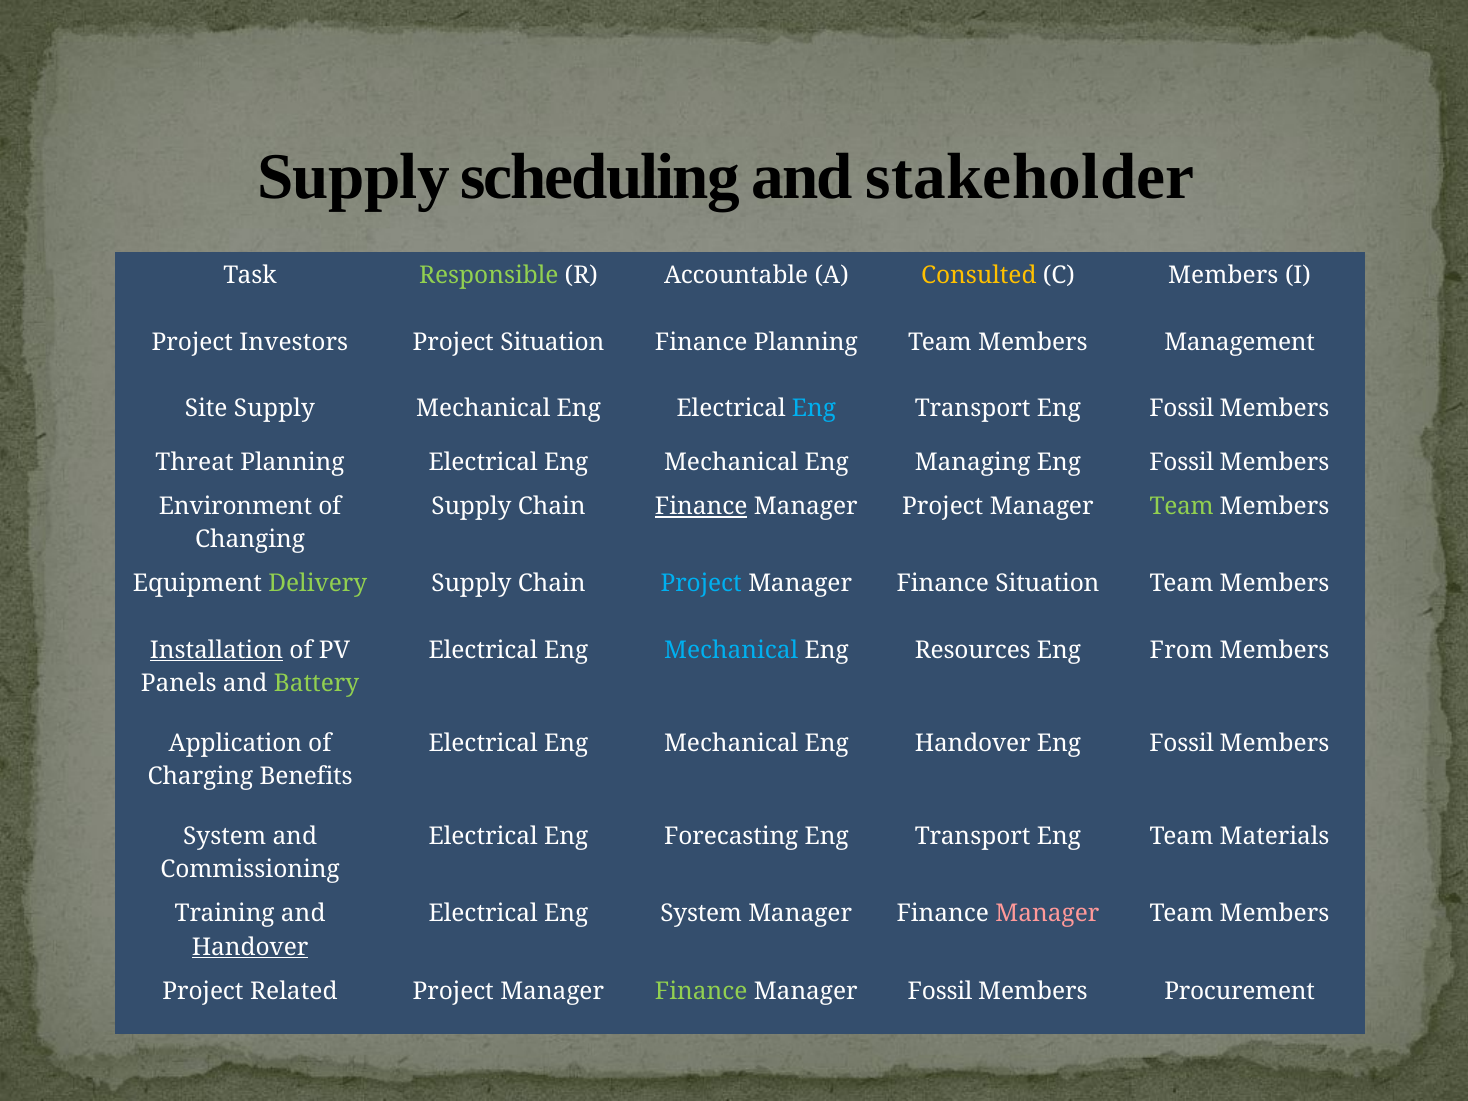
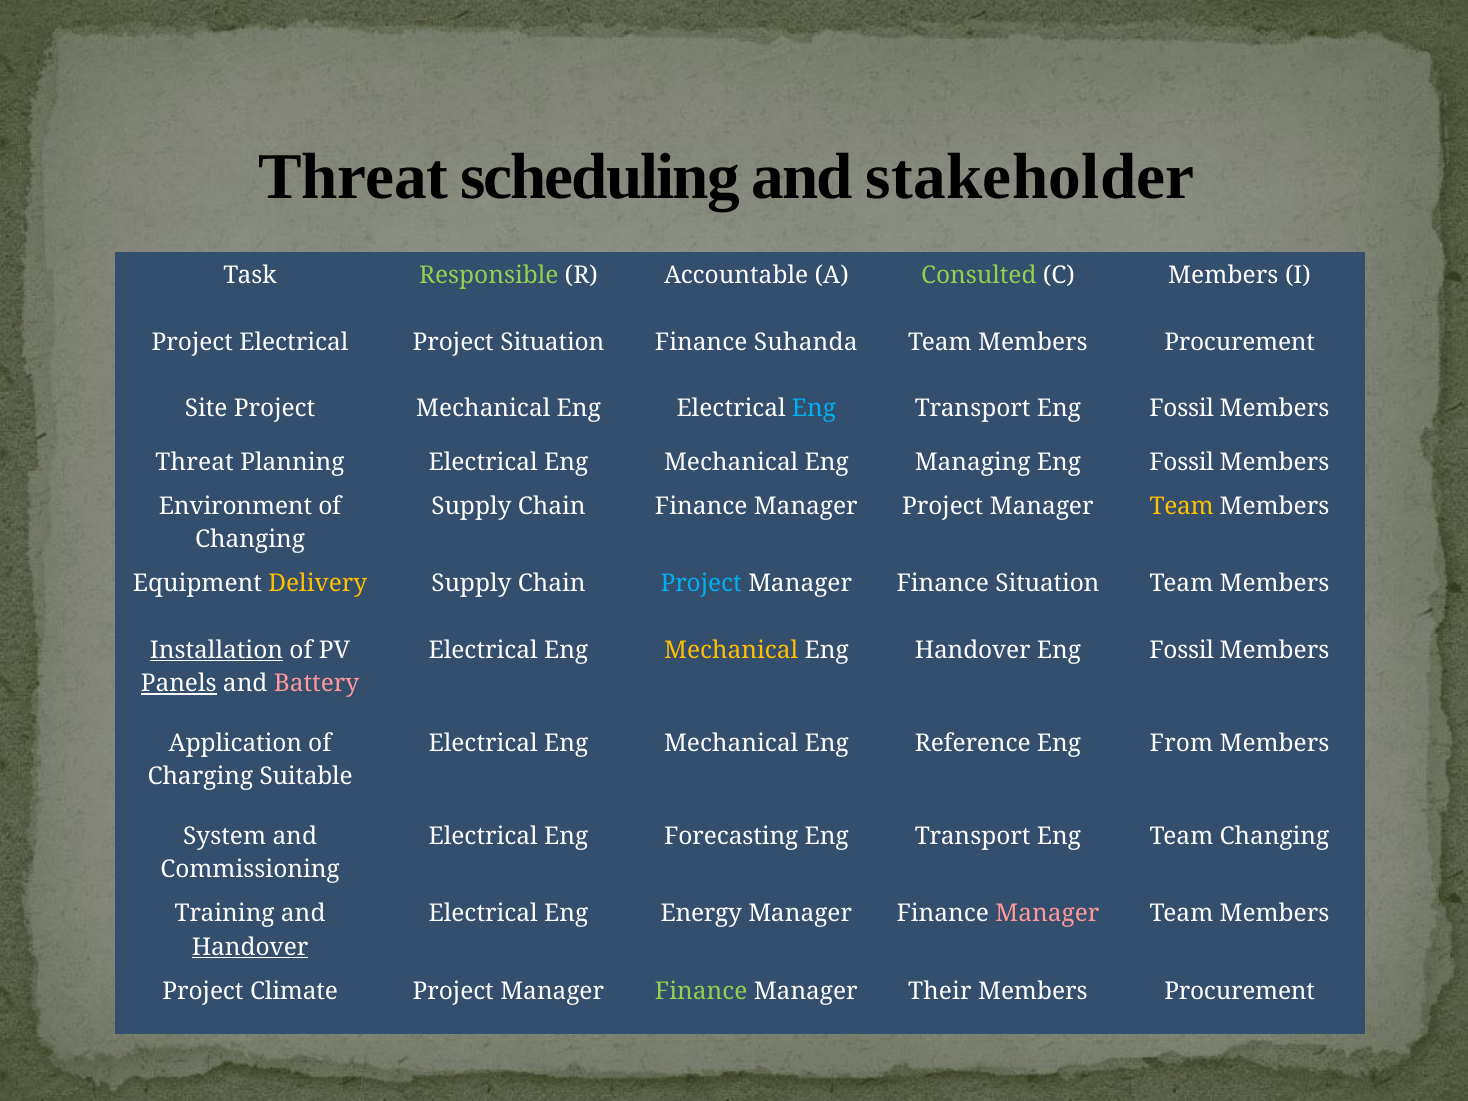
Supply: Supply -> Threat (353, 177)
Consulted colour: yellow -> light green (979, 276)
Project Investors: Investors -> Electrical (294, 342)
Finance Planning: Planning -> Suhanda (806, 342)
Team Members Management: Management -> Procurement (1240, 342)
Site Supply: Supply -> Project (275, 409)
Finance underline: present -> none (701, 506)
Team colour: light green -> yellow (1182, 506)
Delivery colour: light green -> yellow (318, 584)
Mechanical colour: light blue -> yellow (731, 650)
Eng Resources: Resources -> Handover (973, 650)
From: From -> Fossil (1182, 650)
Panels underline: none -> present (179, 683)
Battery colour: light green -> pink (317, 683)
Eng Handover: Handover -> Reference (973, 743)
Fossil: Fossil -> From (1181, 743)
Benefits: Benefits -> Suitable (306, 777)
Team Materials: Materials -> Changing (1275, 837)
Eng System: System -> Energy (701, 914)
Related: Related -> Climate (294, 991)
Manager Fossil: Fossil -> Their (940, 991)
